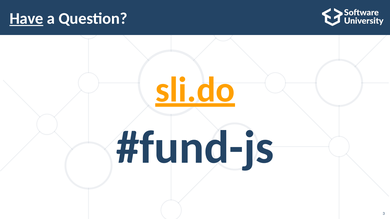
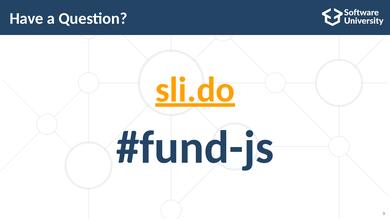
Have underline: present -> none (26, 18)
